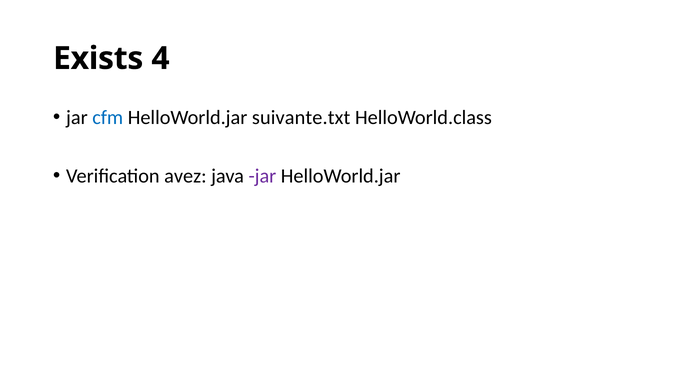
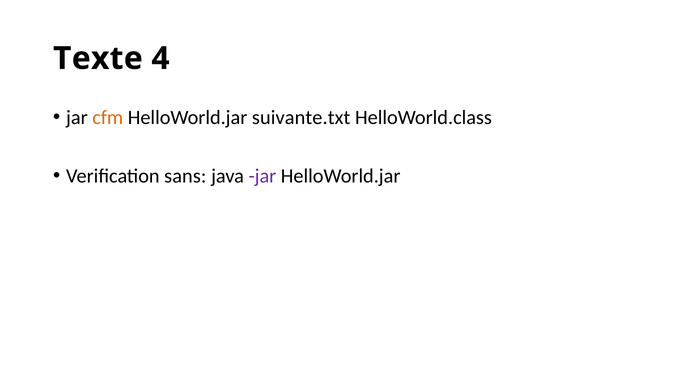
Exists: Exists -> Texte (98, 58)
cfm colour: blue -> orange (108, 118)
avez: avez -> sans (185, 176)
